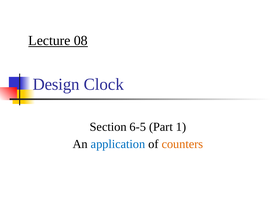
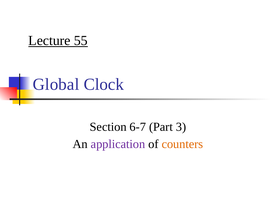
08: 08 -> 55 (81, 40)
Design: Design -> Global (56, 84)
6-5: 6-5 -> 6-7 (138, 127)
1: 1 -> 3 (181, 127)
application colour: blue -> purple (118, 144)
